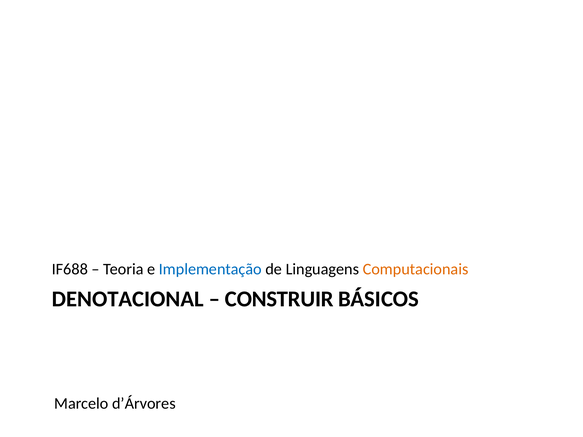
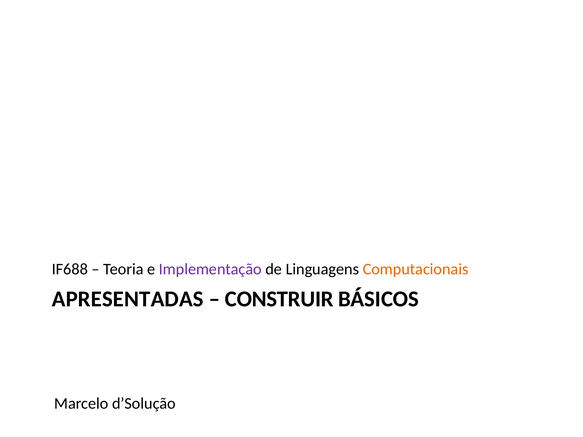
Implementação colour: blue -> purple (210, 269)
DENOTACIONAL: DENOTACIONAL -> APRESENTADAS (128, 299)
d’Árvores: d’Árvores -> d’Solução (144, 404)
